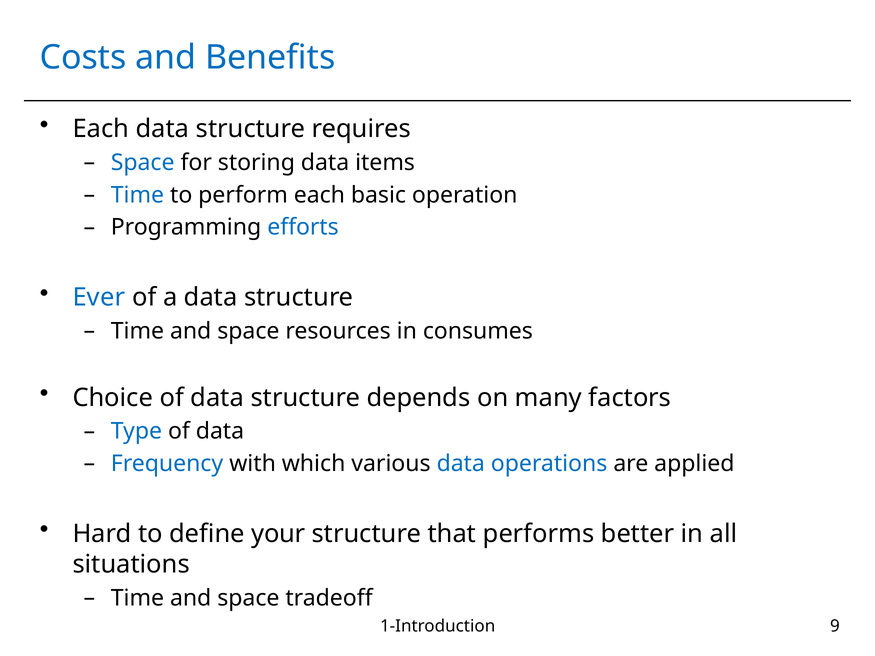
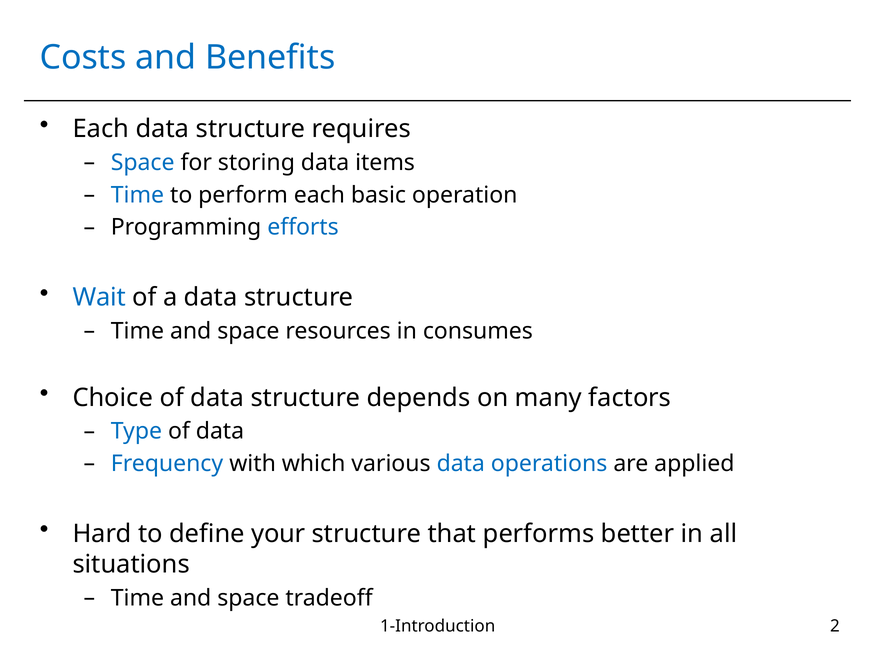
Ever: Ever -> Wait (99, 297)
9: 9 -> 2 (835, 626)
